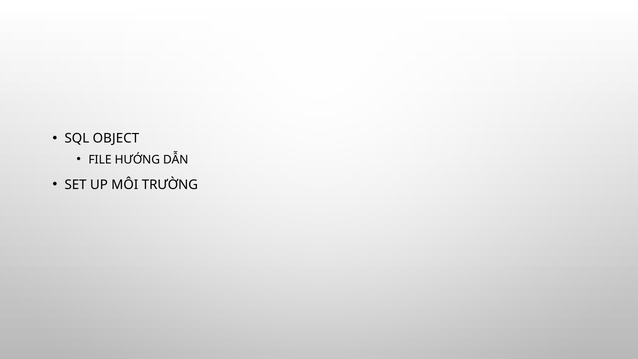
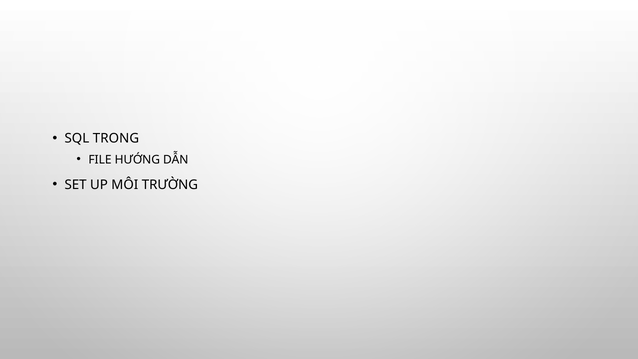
OBJECT: OBJECT -> TRONG (116, 138)
